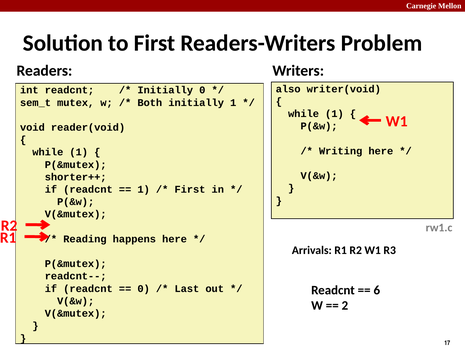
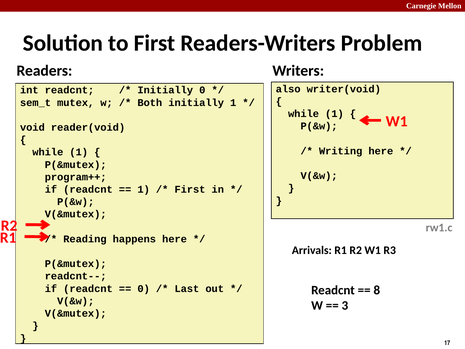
shorter++: shorter++ -> program++ (76, 177)
6: 6 -> 8 (377, 290)
2: 2 -> 3 (345, 305)
